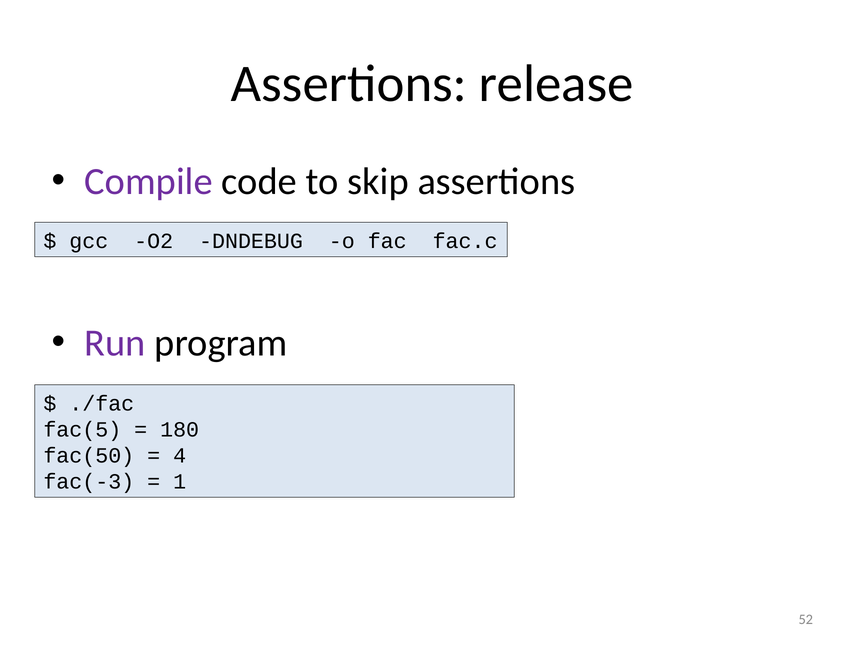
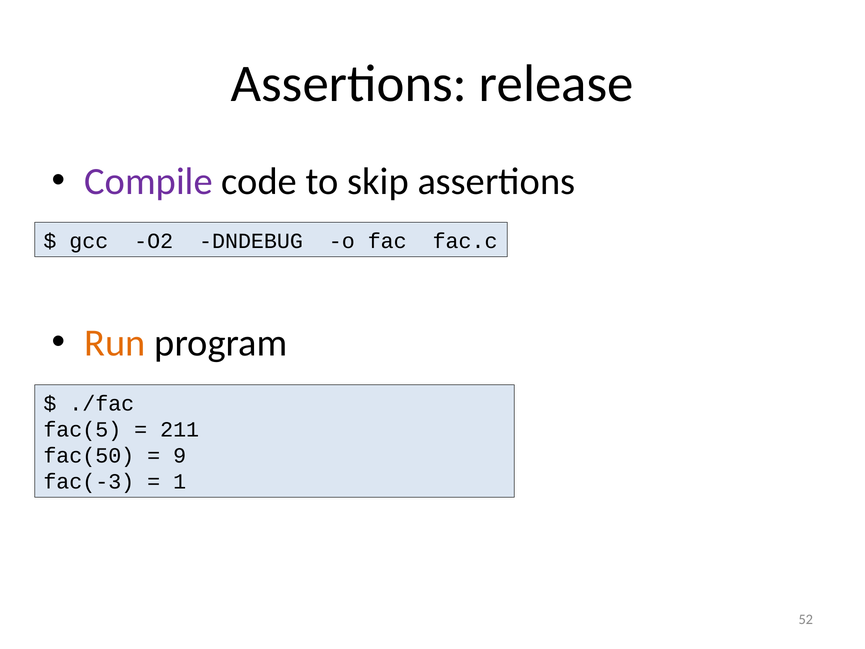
Run colour: purple -> orange (115, 343)
180: 180 -> 211 (180, 429)
4: 4 -> 9 (180, 455)
